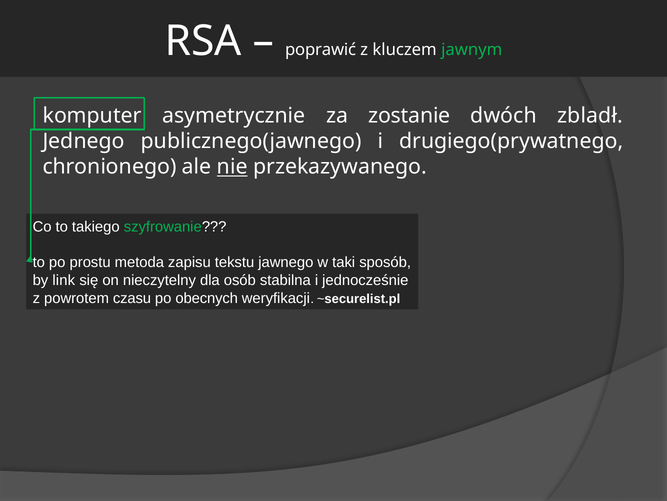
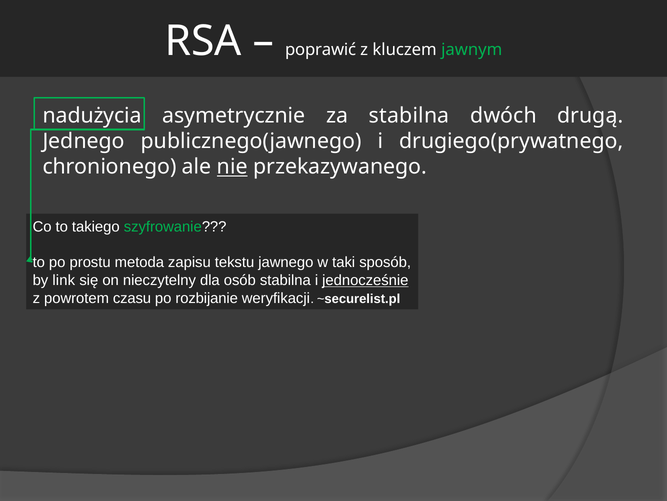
komputer: komputer -> nadużycia (92, 115)
za zostanie: zostanie -> stabilna (409, 115)
zbladł: zbladł -> drugą (590, 115)
jednocześnie underline: none -> present (365, 280)
obecnych: obecnych -> rozbijanie (207, 298)
